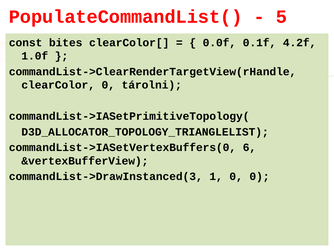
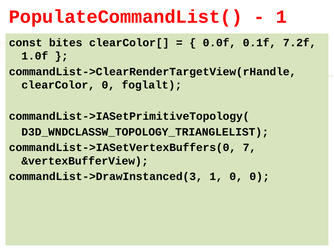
5: 5 -> 1 (281, 17)
4.2f: 4.2f -> 7.2f (300, 43)
tárolni: tárolni -> foglalt (152, 85)
D3D_ALLOCATOR_TOPOLOGY_TRIANGLELIST: D3D_ALLOCATOR_TOPOLOGY_TRIANGLELIST -> D3D_WNDCLASSW_TOPOLOGY_TRIANGLELIST (145, 132)
6: 6 -> 7 (249, 147)
